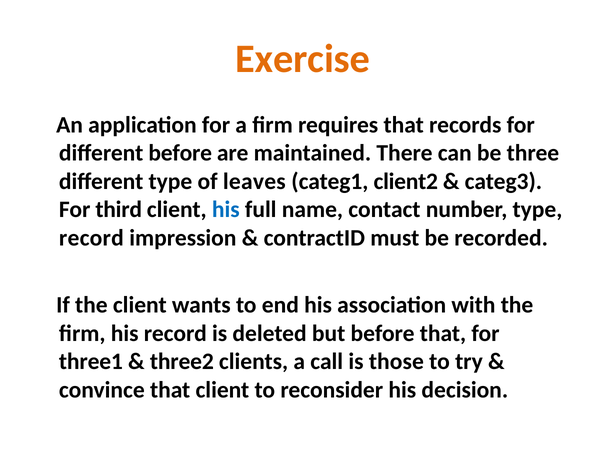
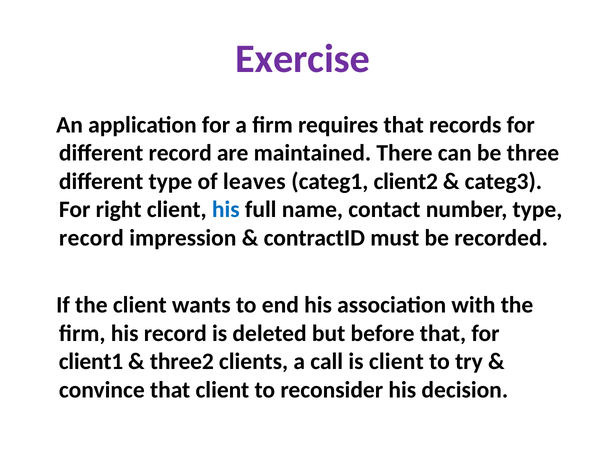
Exercise colour: orange -> purple (303, 59)
different before: before -> record (180, 153)
third: third -> right (119, 209)
three1: three1 -> client1 (91, 361)
is those: those -> client (396, 361)
